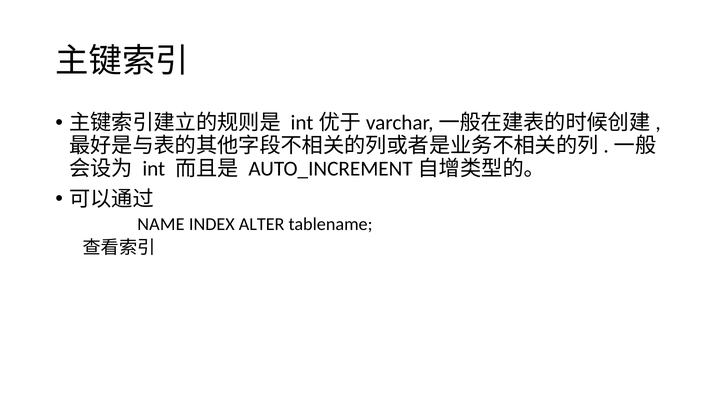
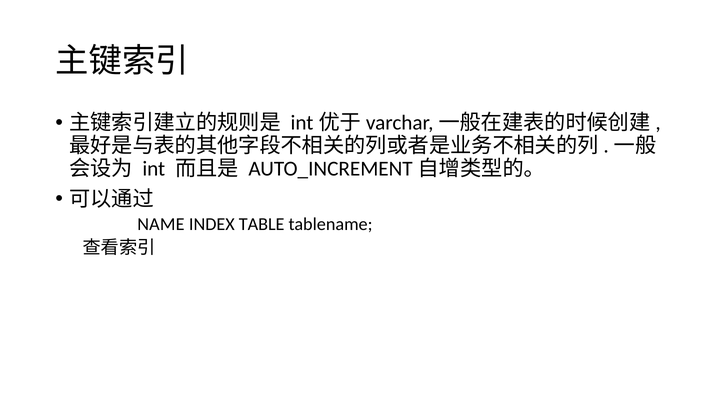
ALTER: ALTER -> TABLE (262, 224)
